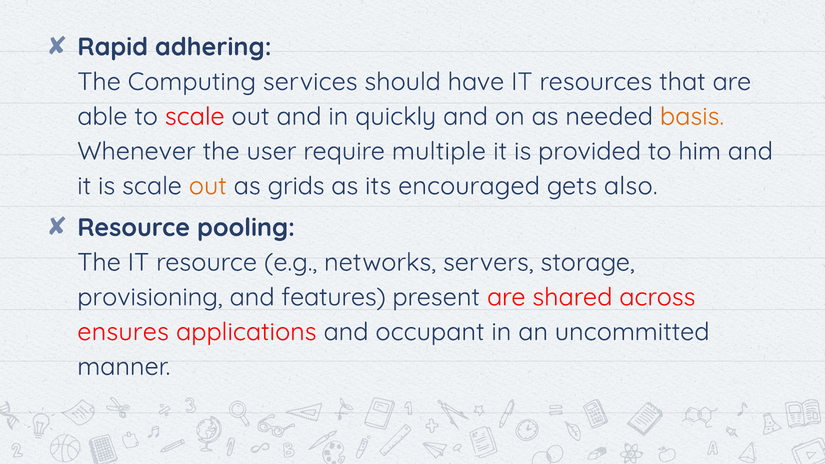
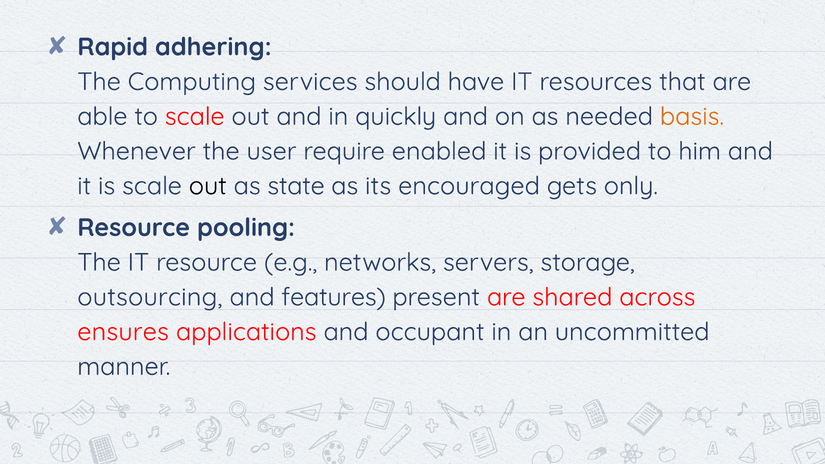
multiple: multiple -> enabled (439, 151)
out colour: orange -> black (208, 186)
grids: grids -> state (296, 186)
also: also -> only (631, 186)
provisioning: provisioning -> outsourcing (150, 297)
